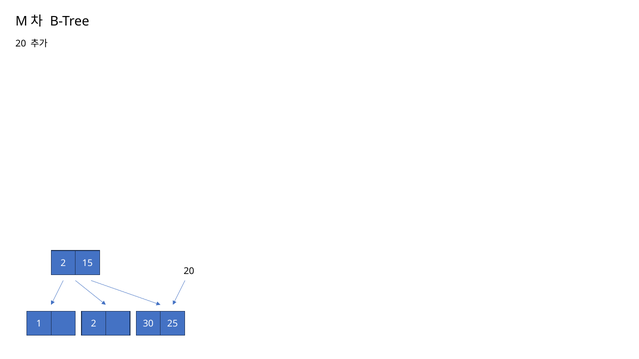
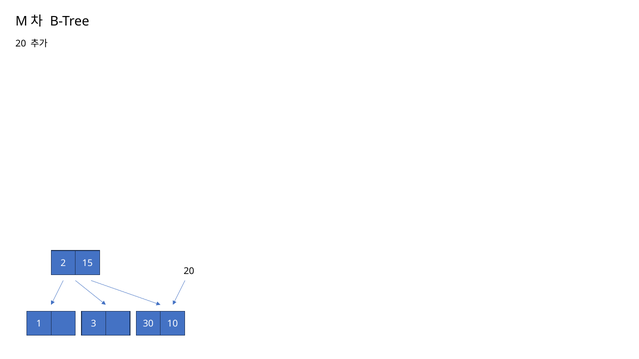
1 2: 2 -> 3 (94, 324)
25: 25 -> 10 (173, 324)
